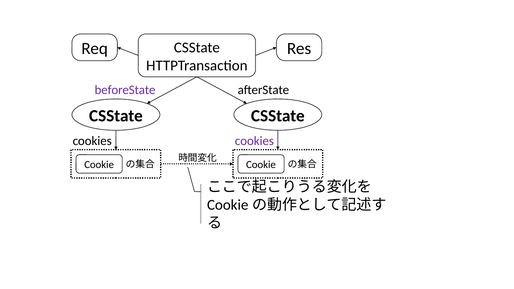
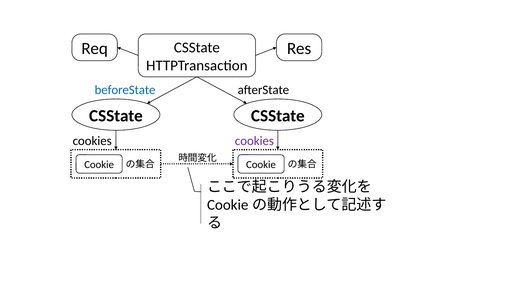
beforeState colour: purple -> blue (125, 90)
